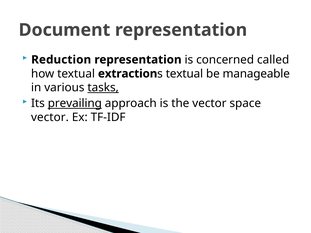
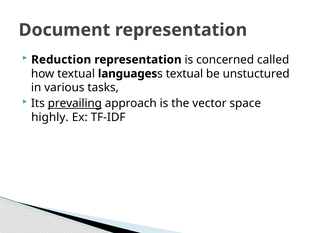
extraction: extraction -> languages (128, 74)
manageable: manageable -> unstuctured (256, 74)
tasks underline: present -> none (103, 88)
vector: vector -> highly (50, 117)
